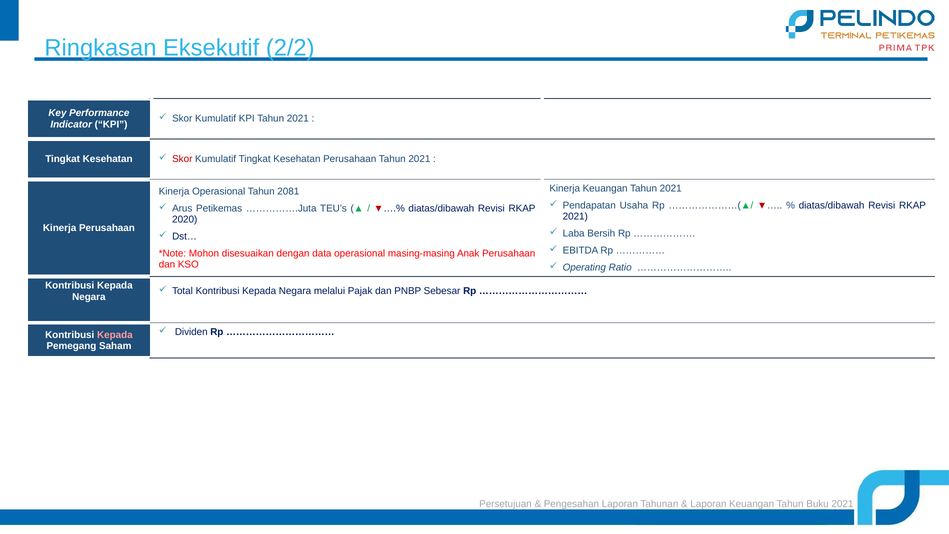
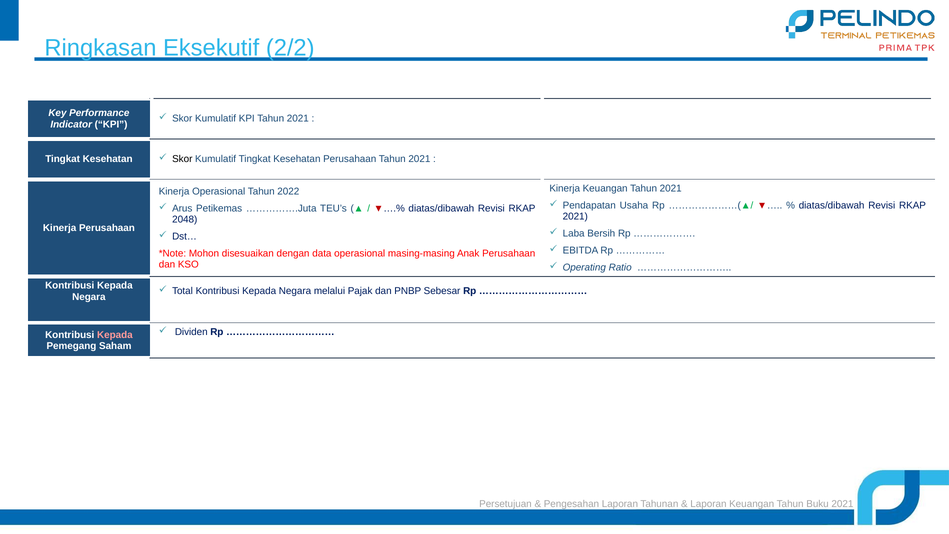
Skor colour: red -> black (182, 159)
2081: 2081 -> 2022 (288, 191)
2020: 2020 -> 2048 (185, 219)
